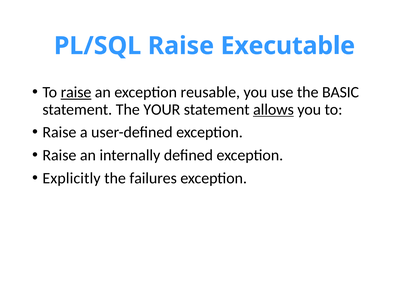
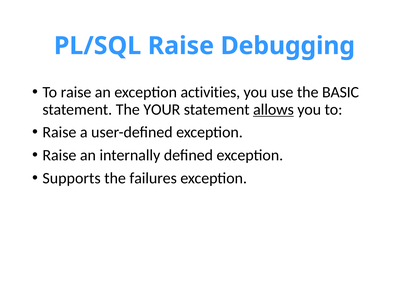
Executable: Executable -> Debugging (288, 46)
raise underline: present -> none (76, 92)
reusable: reusable -> activities (210, 92)
Explicitly: Explicitly -> Supports (72, 178)
